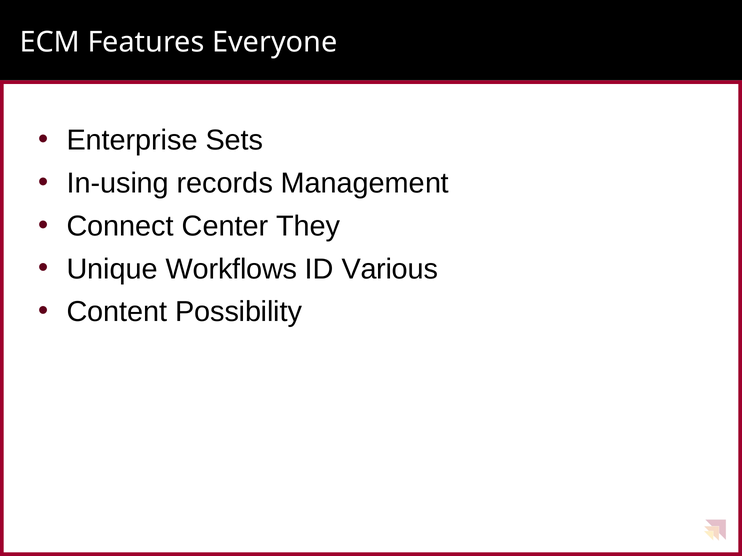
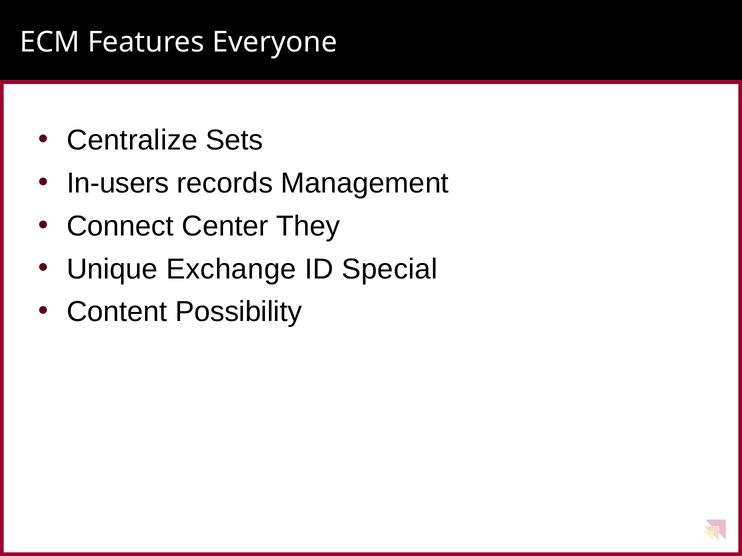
Enterprise: Enterprise -> Centralize (132, 141)
In-using: In-using -> In-users (118, 183)
Workflows: Workflows -> Exchange (231, 269)
Various: Various -> Special (390, 269)
